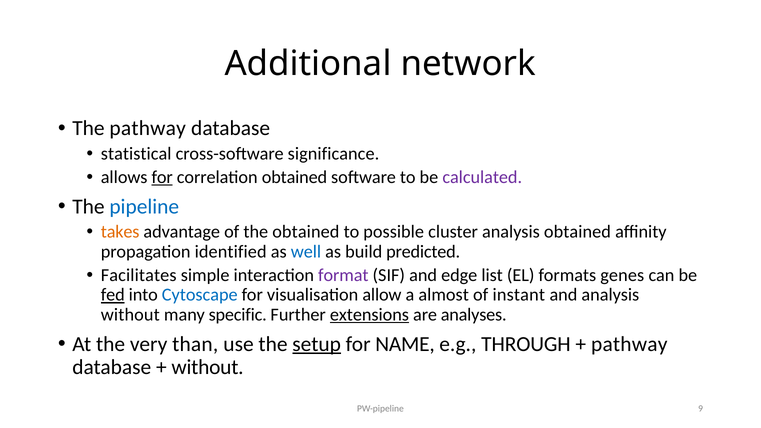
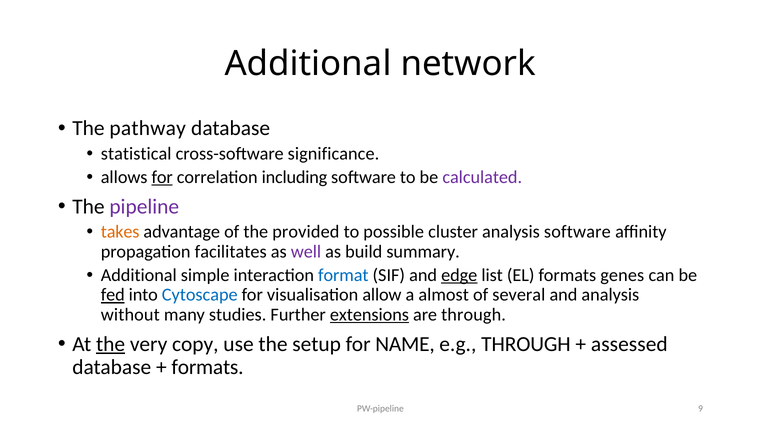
correlation obtained: obtained -> including (294, 177)
pipeline colour: blue -> purple (144, 207)
the obtained: obtained -> provided (306, 232)
analysis obtained: obtained -> software (577, 232)
identified: identified -> facilitates (231, 252)
well colour: blue -> purple (306, 252)
predicted: predicted -> summary (423, 252)
Facilitates: Facilitates -> Additional (139, 275)
format colour: purple -> blue (343, 275)
edge underline: none -> present (459, 275)
instant: instant -> several (519, 295)
specific: specific -> studies (238, 315)
are analyses: analyses -> through (474, 315)
the underline: none -> present (111, 344)
than: than -> copy (195, 344)
setup underline: present -> none (317, 344)
pathway: pathway -> assessed (629, 344)
without: without -> formats (208, 367)
